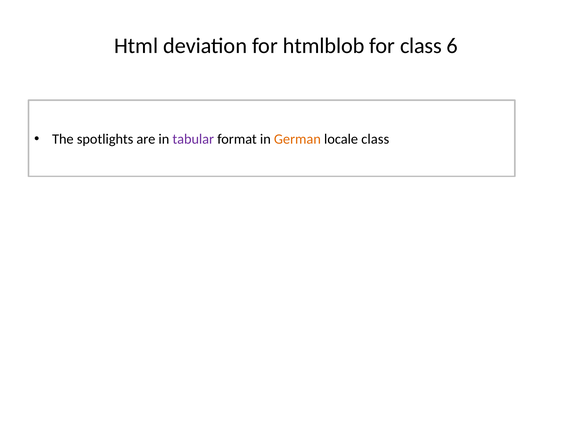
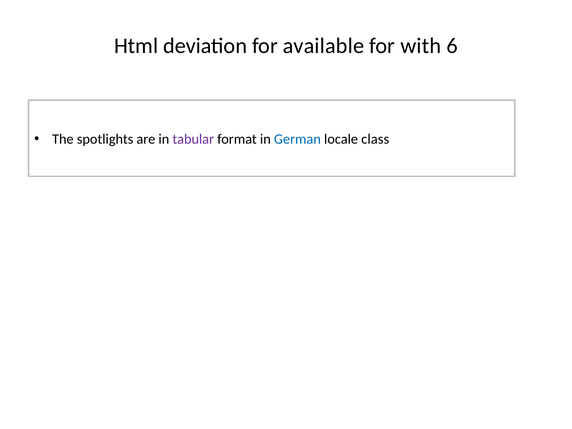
htmlblob: htmlblob -> available (323, 46)
for class: class -> with (421, 46)
German colour: orange -> blue (297, 139)
